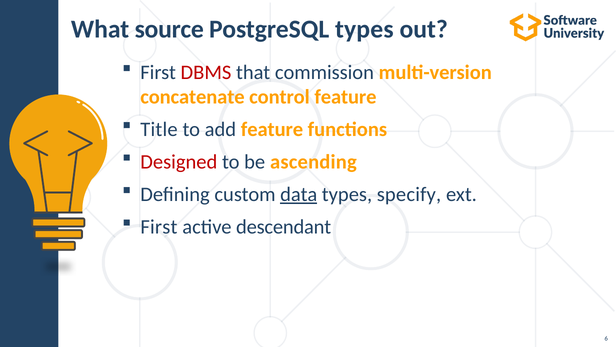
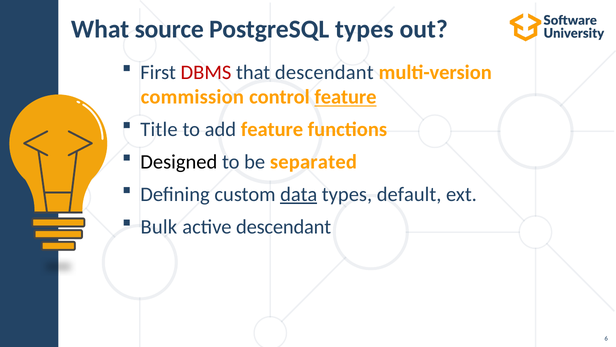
that commission: commission -> descendant (324, 72)
concatenate: concatenate -> commission (192, 97)
feature underline: none -> present (345, 97)
Designed colour: red -> black (179, 162)
ascending: ascending -> separated (313, 162)
specify: specify -> default (409, 194)
First: First -> Bulk (159, 226)
